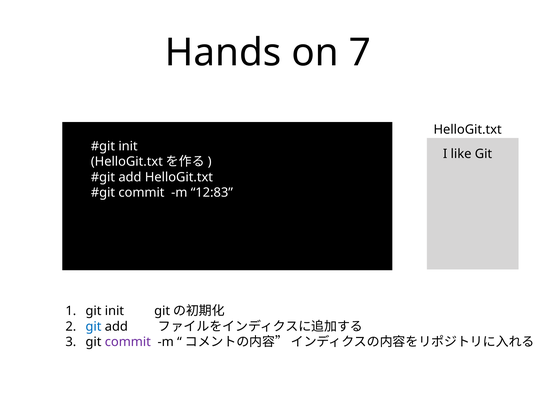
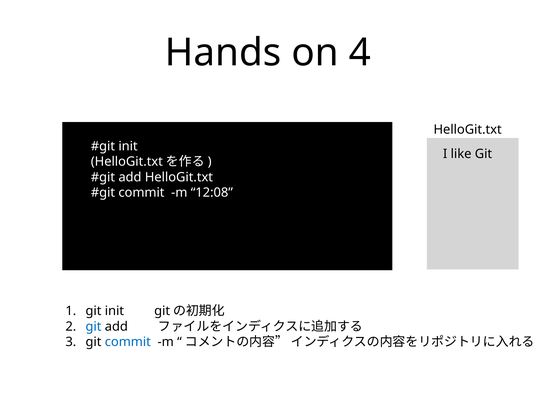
7: 7 -> 4 (360, 53)
12:83: 12:83 -> 12:08 (212, 192)
commit colour: purple -> blue (128, 342)
